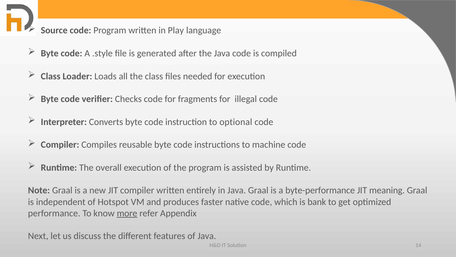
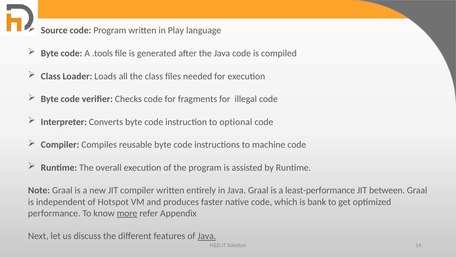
.style: .style -> .tools (102, 53)
byte-performance: byte-performance -> least-performance (320, 190)
meaning: meaning -> between (387, 190)
Java underline: none -> present (207, 236)
